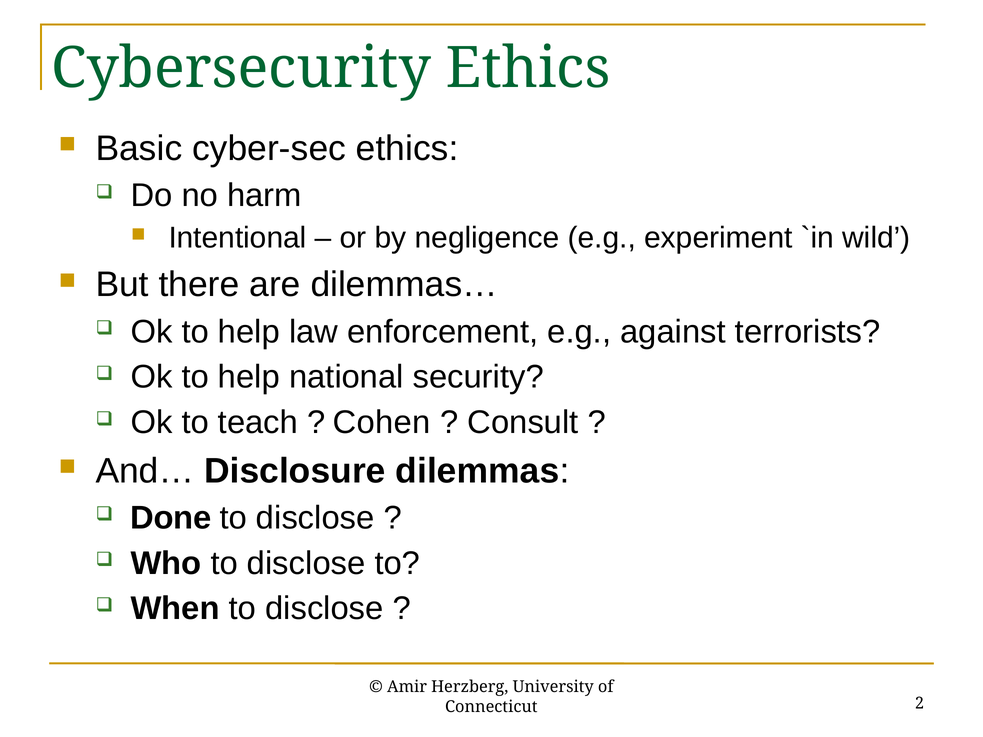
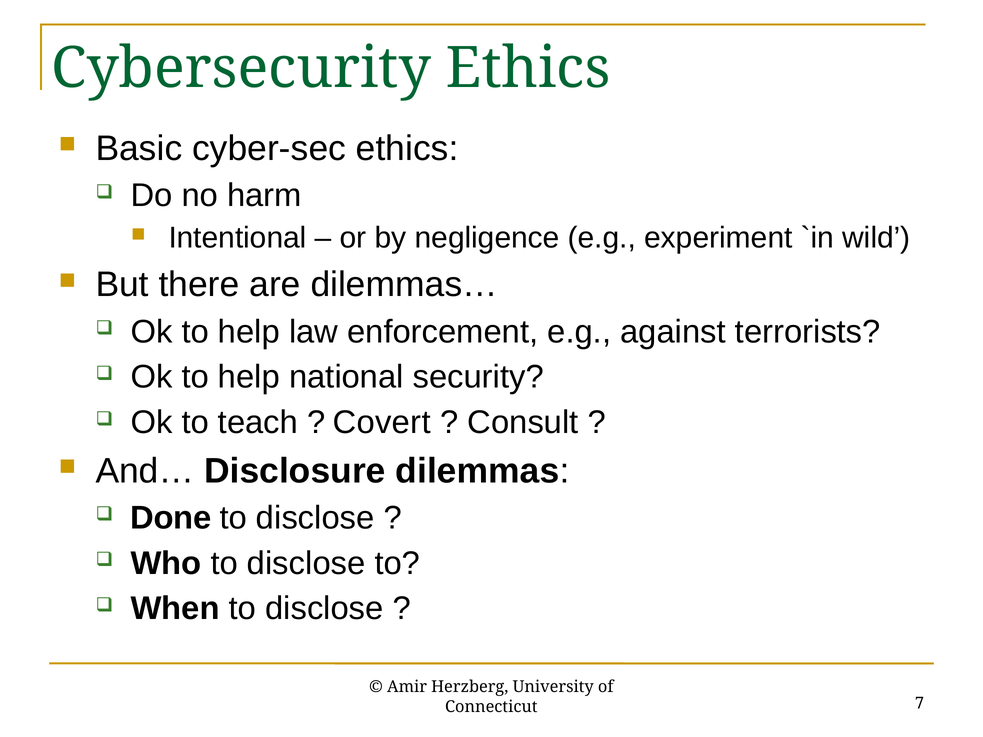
Cohen: Cohen -> Covert (382, 423)
2: 2 -> 7 (920, 704)
